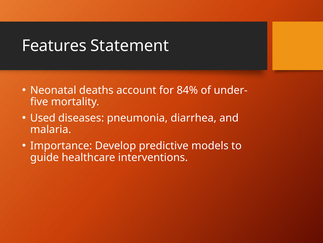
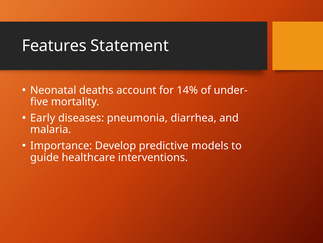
84%: 84% -> 14% (187, 90)
Used: Used -> Early (43, 118)
